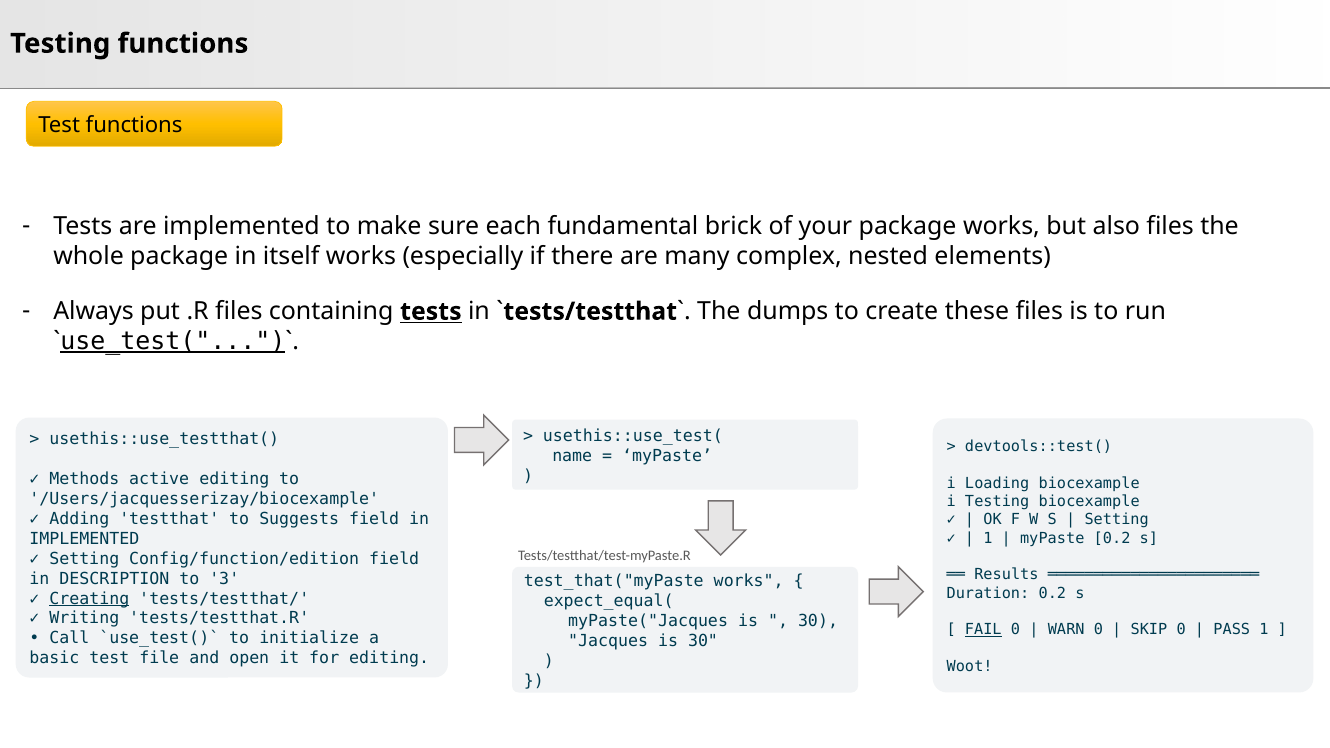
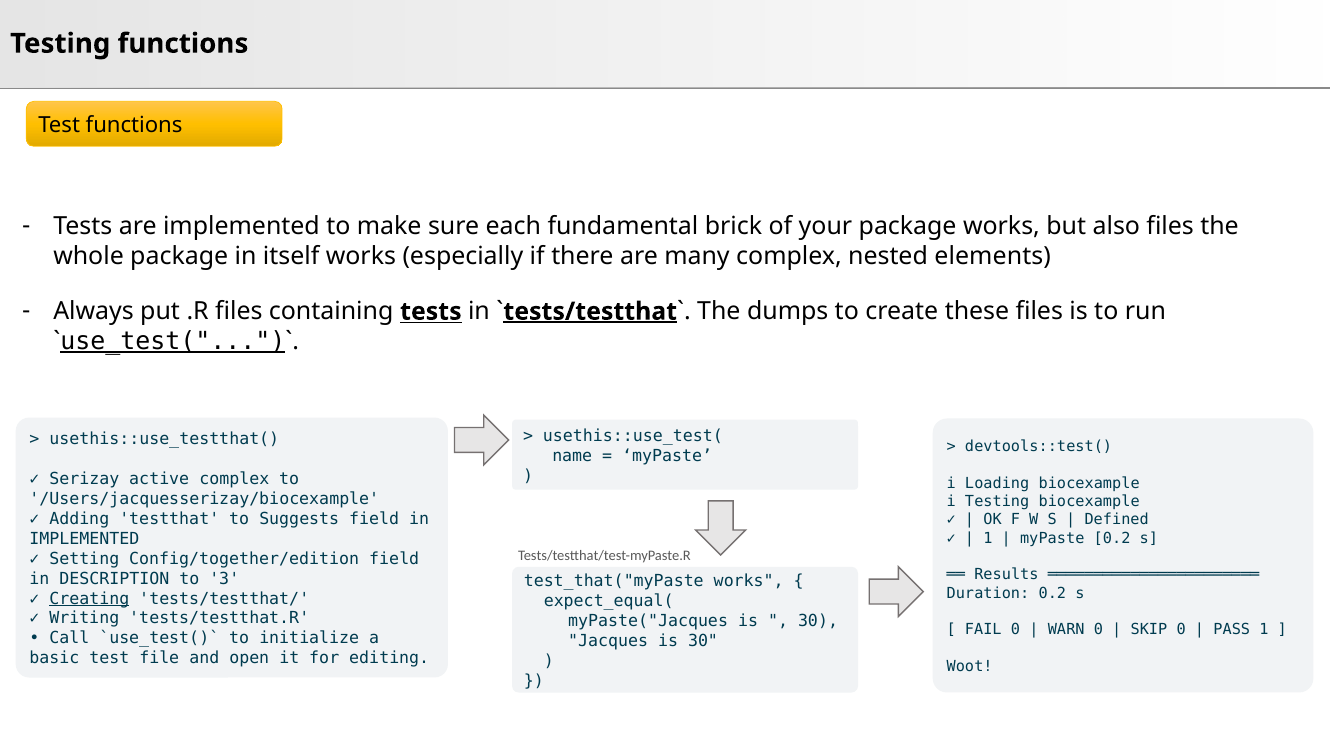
tests/testthat underline: none -> present (590, 312)
Methods: Methods -> Serizay (84, 479)
active editing: editing -> complex (234, 479)
Setting: Setting -> Defined (1117, 520)
Config/function/edition: Config/function/edition -> Config/together/edition (244, 559)
FAIL underline: present -> none (983, 630)
